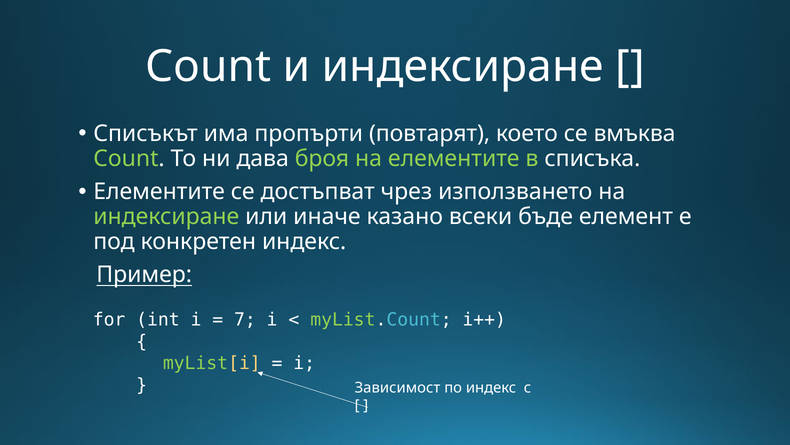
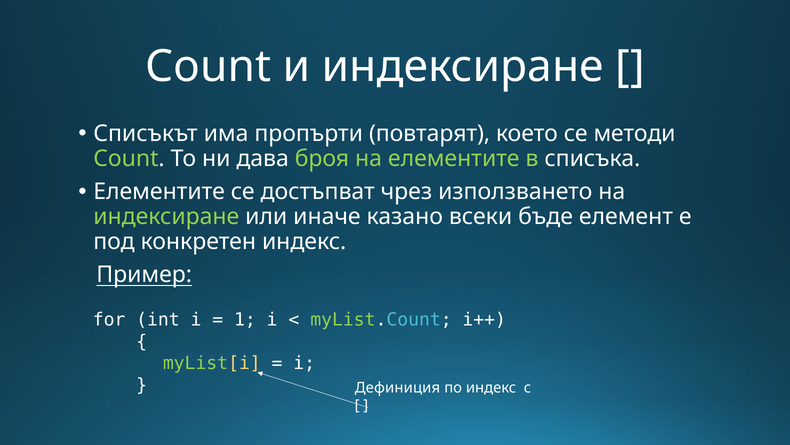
вмъква: вмъква -> методи (634, 134)
7: 7 -> 1 (245, 320)
Зависимост: Зависимост -> Дефиниция (397, 387)
